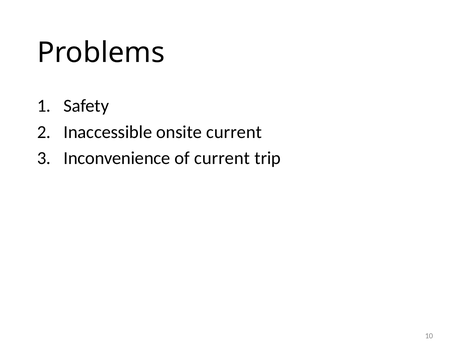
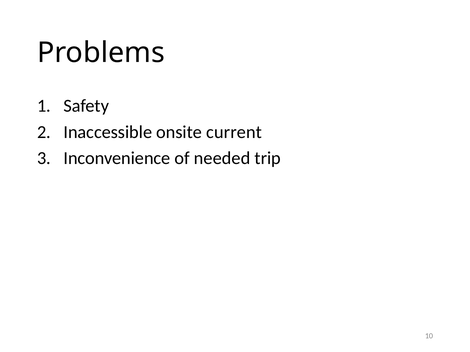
of current: current -> needed (222, 159)
